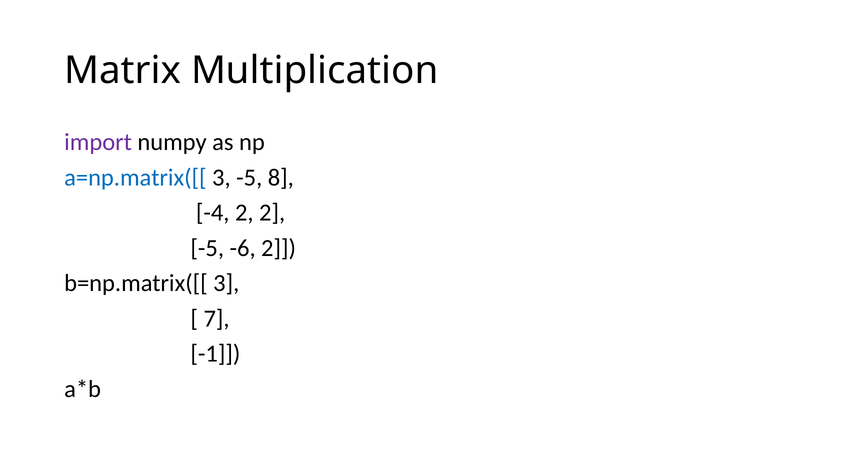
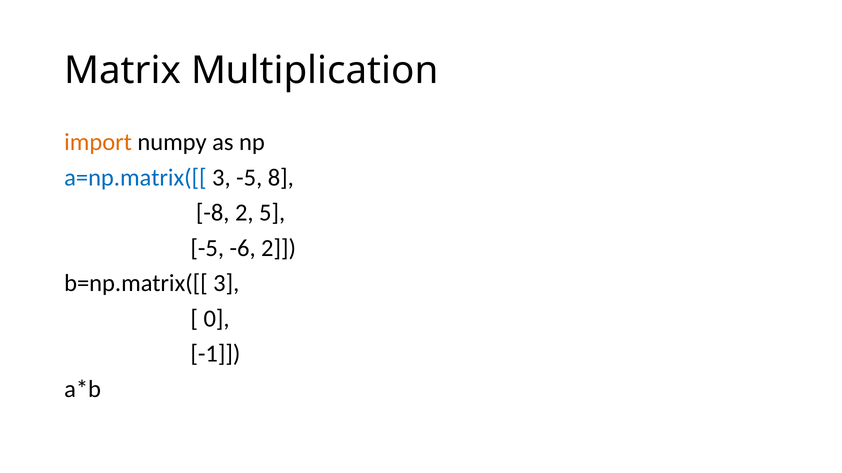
import colour: purple -> orange (98, 142)
-4: -4 -> -8 (213, 213)
2 2: 2 -> 5 (272, 213)
7: 7 -> 0 (217, 319)
